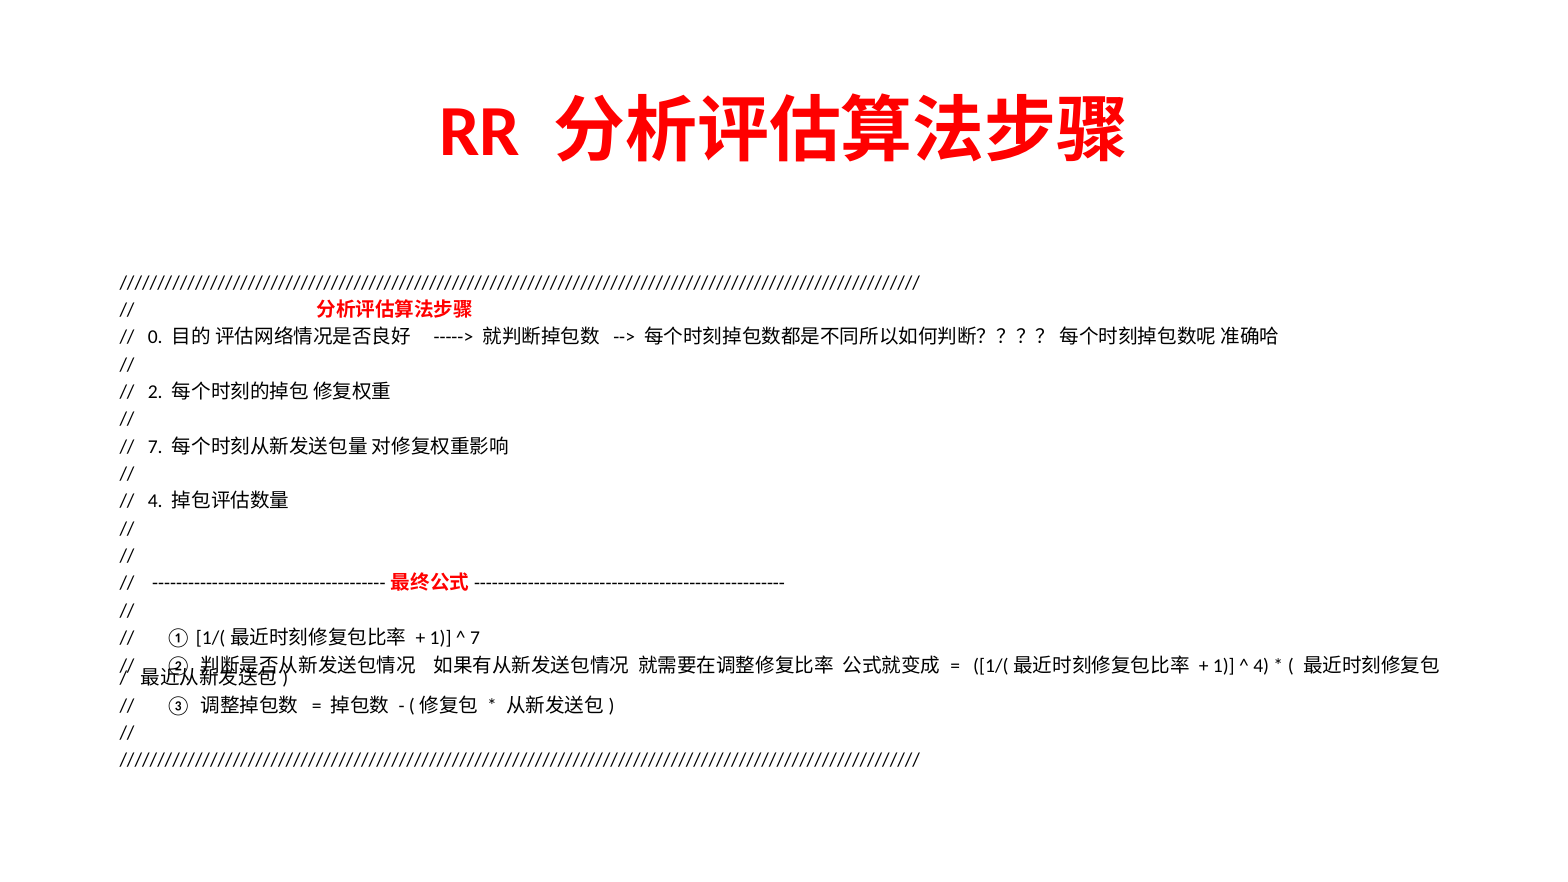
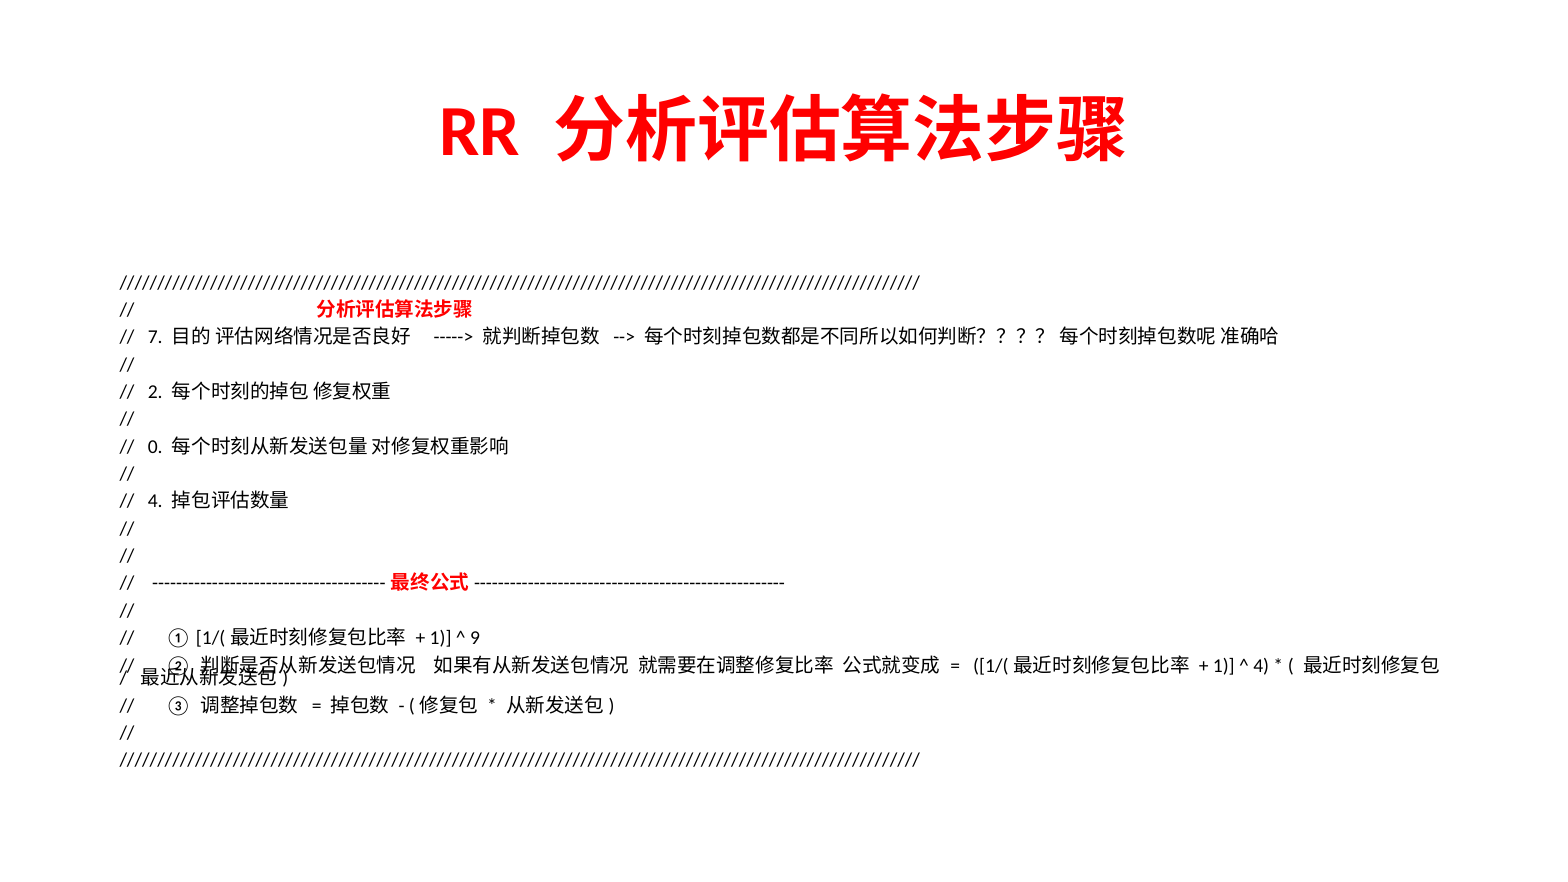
0: 0 -> 7 (155, 337)
7: 7 -> 0 (155, 447)
7: 7 -> 9 (475, 638)
